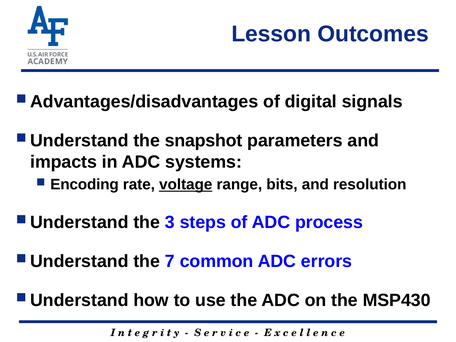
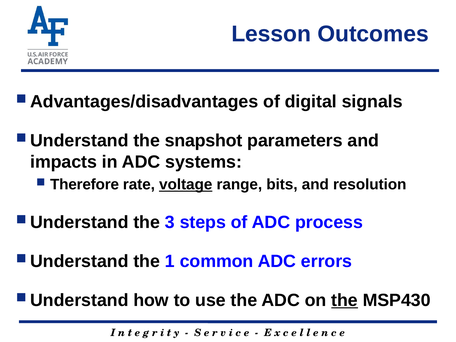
Encoding: Encoding -> Therefore (85, 185)
7: 7 -> 1 (170, 261)
the underline: none -> present (345, 300)
